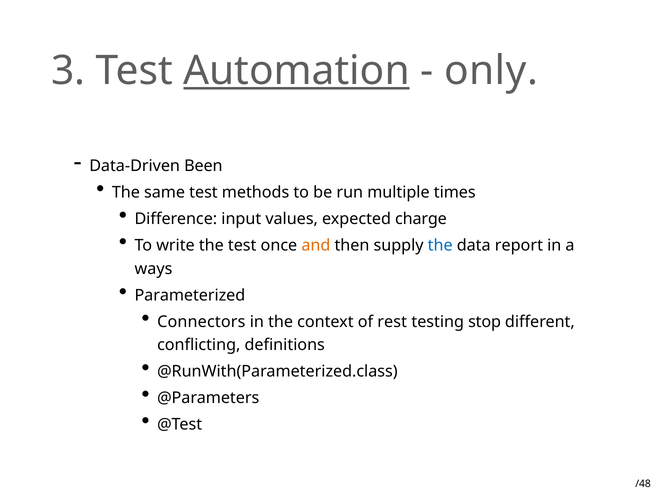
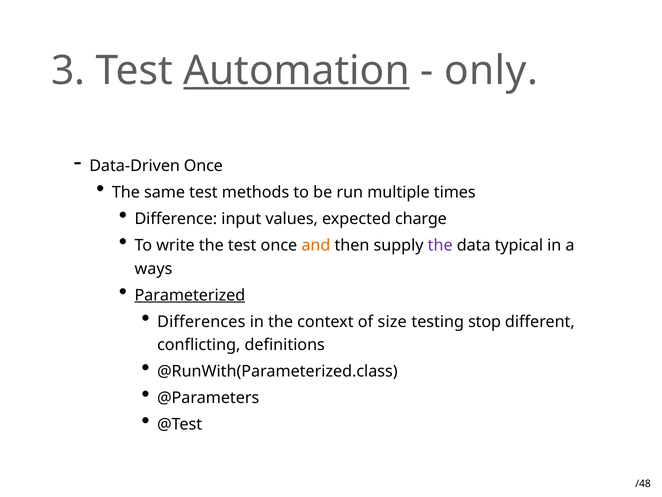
Data-Driven Been: Been -> Once (203, 166)
the colour: blue -> purple (440, 245)
report: report -> typical (519, 245)
Parameterized underline: none -> present (190, 295)
Connectors: Connectors -> Differences (201, 321)
rest: rest -> size (392, 321)
